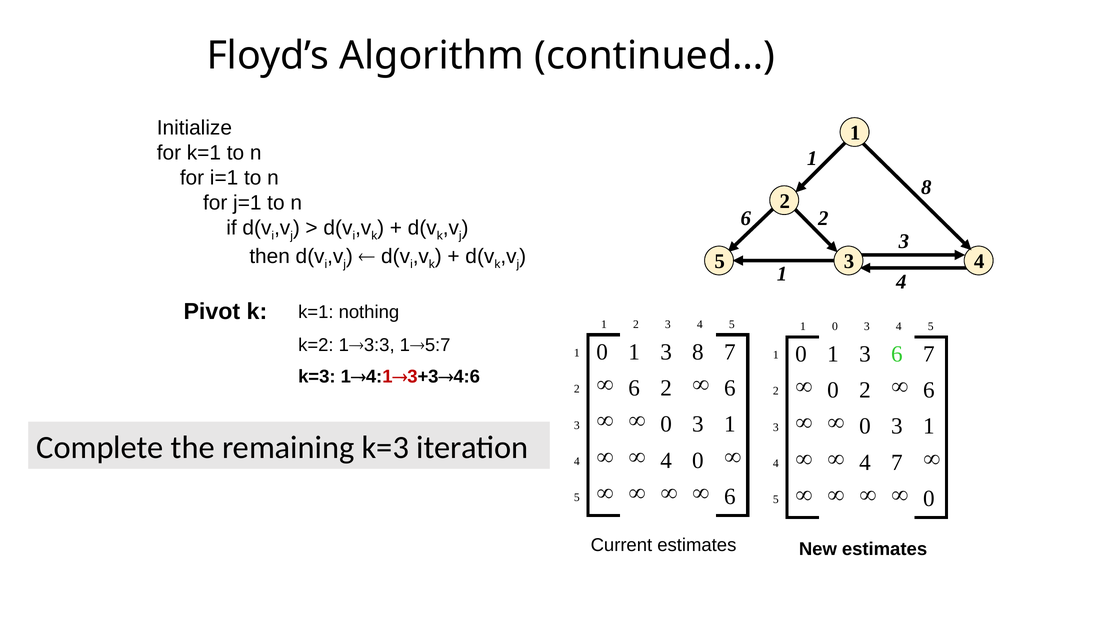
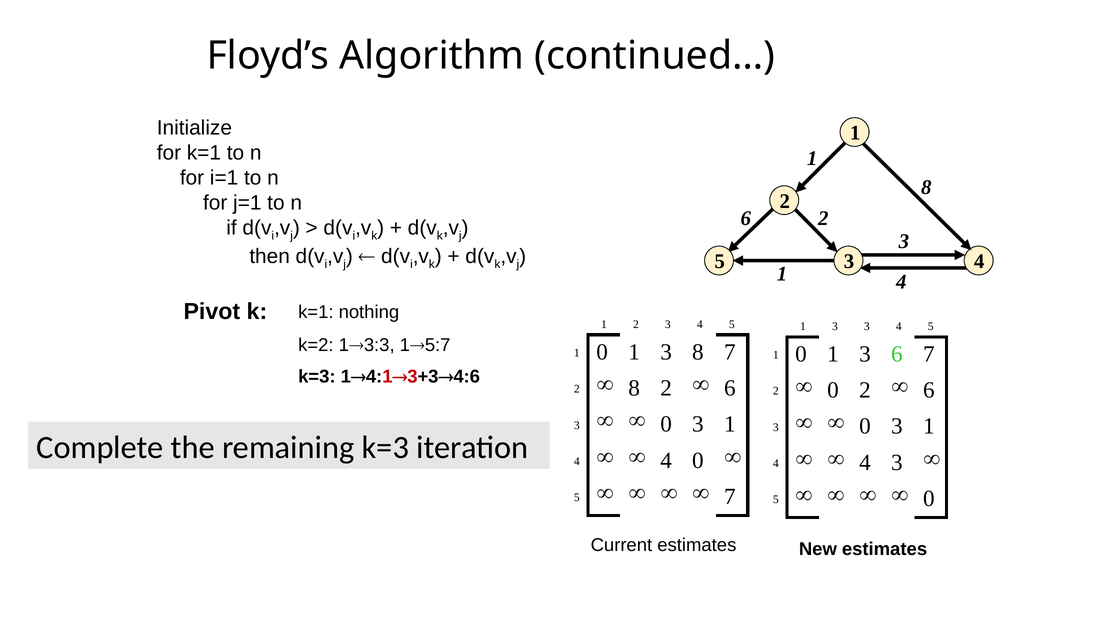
0: 0 -> 3 (835, 327)
6: 6 -> 8 (634, 388)
4 7: 7 -> 3 (897, 463)
6: 6 -> 7 (730, 497)
